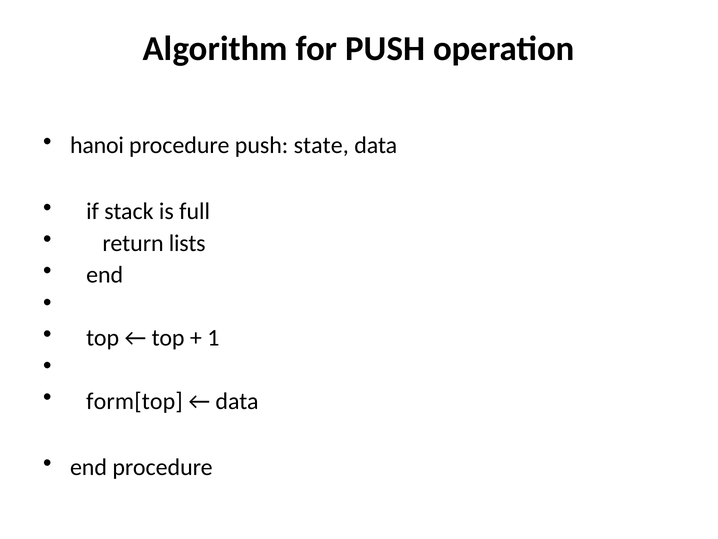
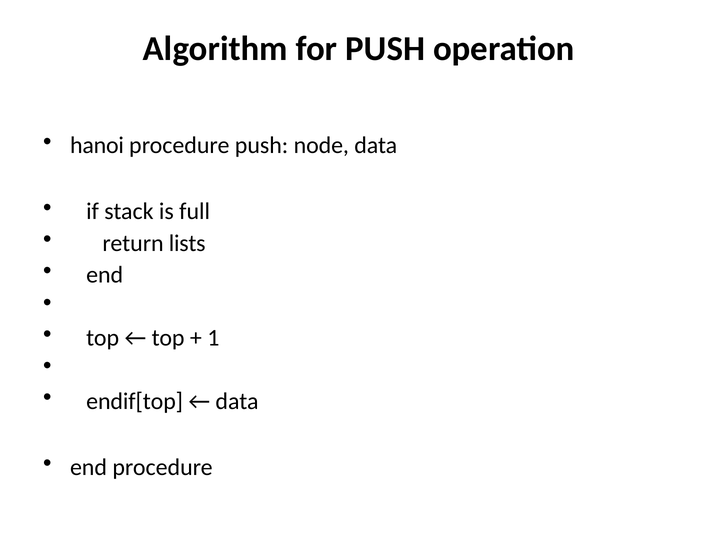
state: state -> node (321, 145)
form[top: form[top -> endif[top (135, 401)
